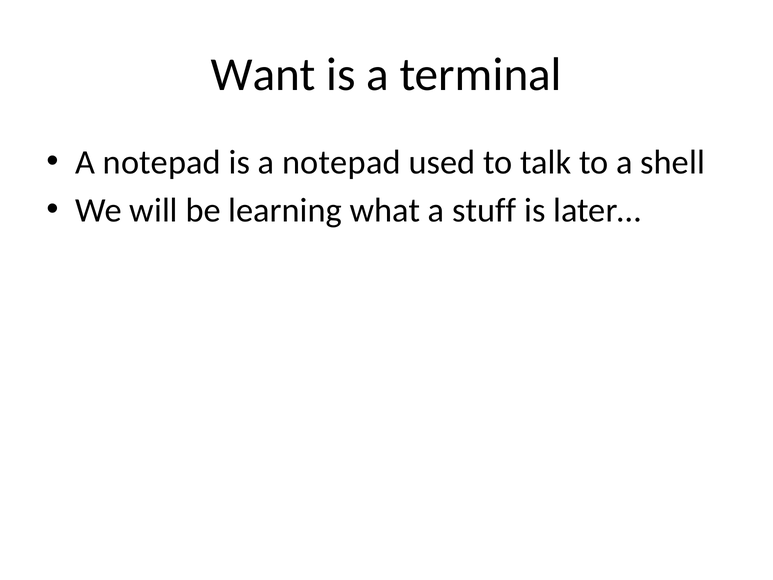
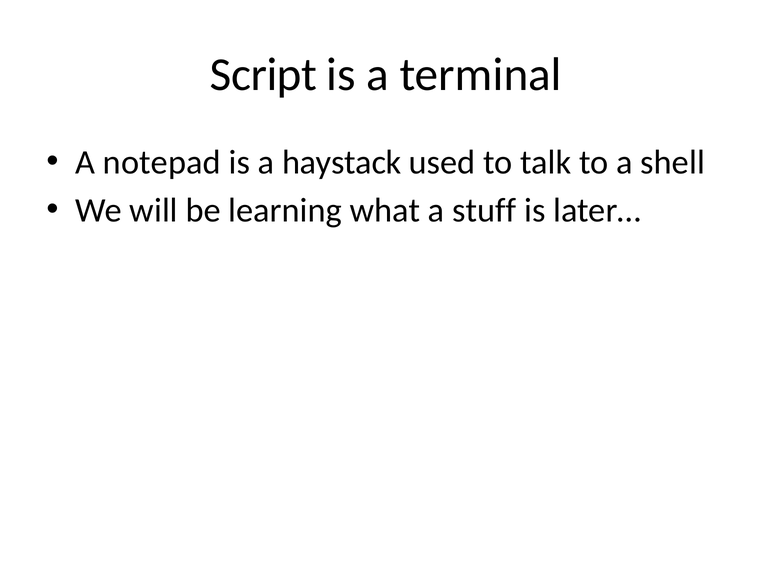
Want: Want -> Script (263, 75)
is a notepad: notepad -> haystack (342, 162)
